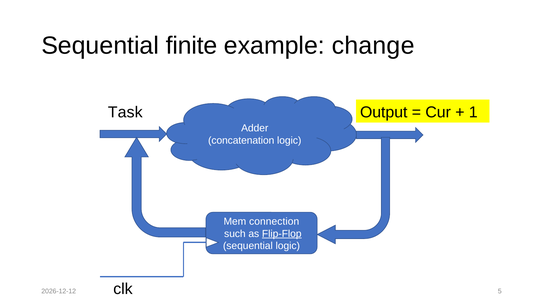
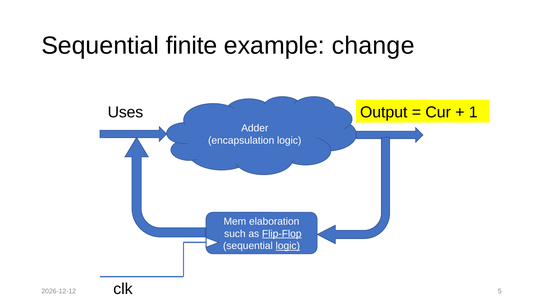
Task: Task -> Uses (125, 112)
concatenation: concatenation -> encapsulation (241, 141)
connection: connection -> elaboration (274, 222)
logic underline: none -> present (288, 246)
